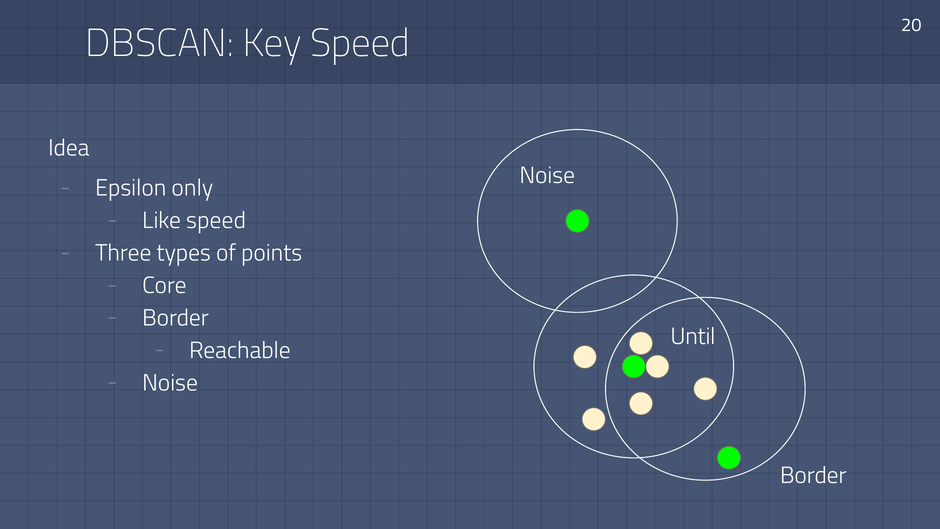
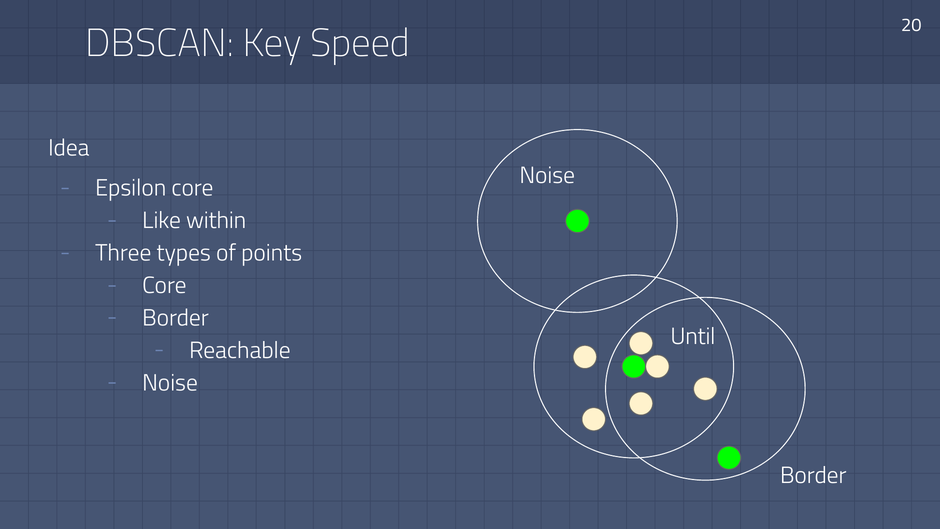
Epsilon only: only -> core (192, 188)
Like speed: speed -> within (216, 221)
